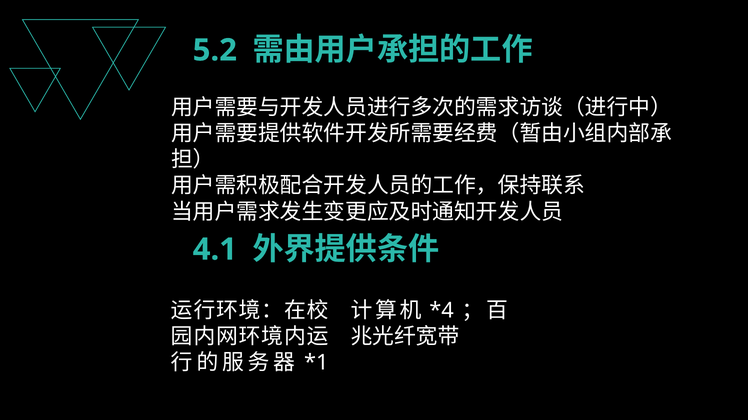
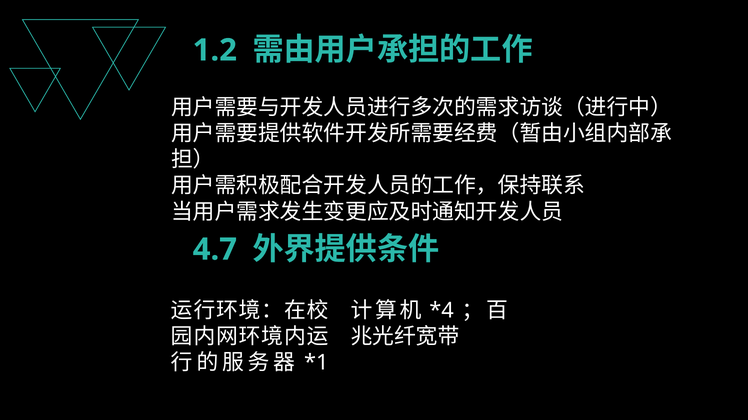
5.2: 5.2 -> 1.2 (215, 50)
4.1: 4.1 -> 4.7 (215, 250)
